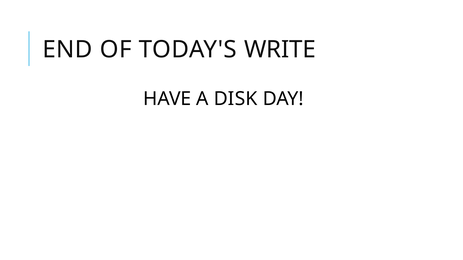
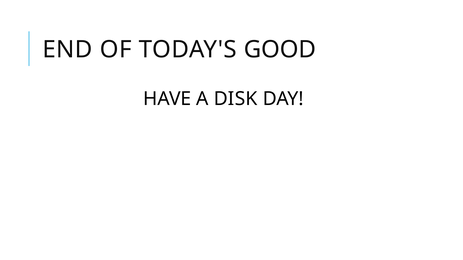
WRITE: WRITE -> GOOD (280, 50)
